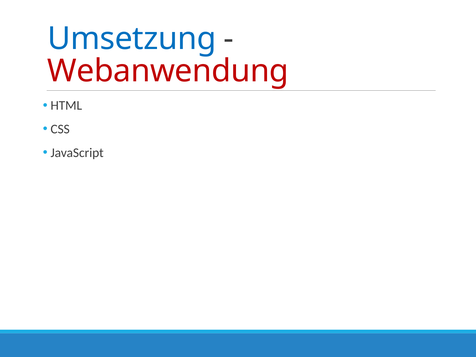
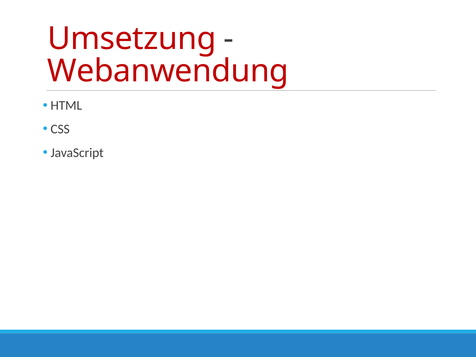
Umsetzung colour: blue -> red (132, 39)
